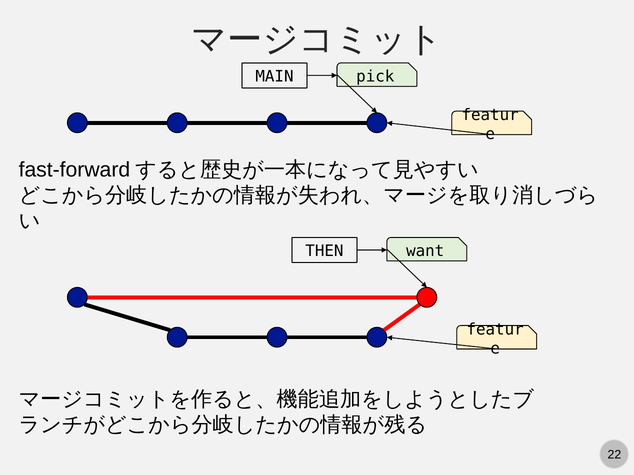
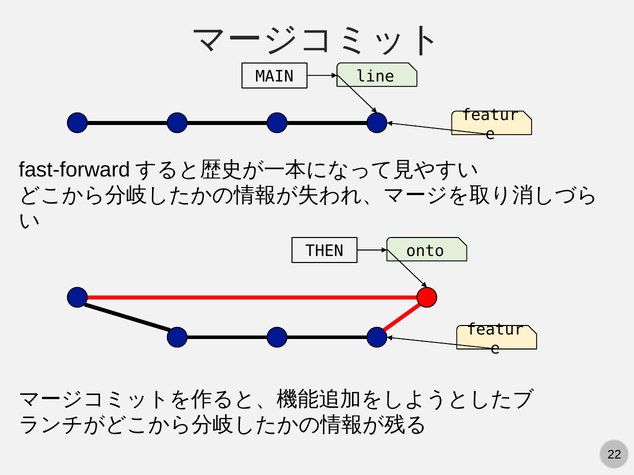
pick: pick -> line (375, 76)
want: want -> onto (425, 251)
